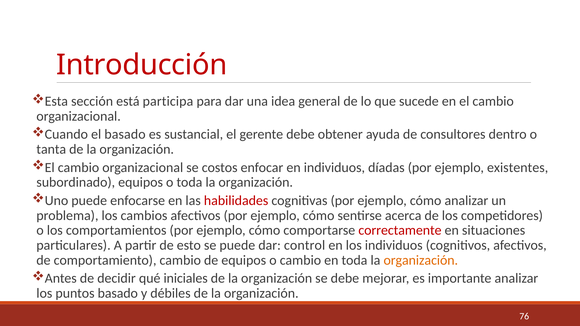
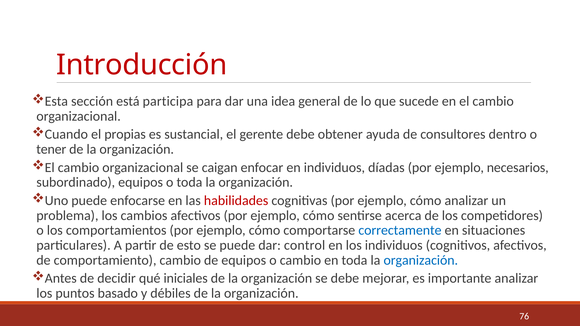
el basado: basado -> propias (125, 135)
tanta: tanta -> tener (51, 150)
costos: costos -> caigan (220, 168)
existentes: existentes -> necesarios (518, 168)
correctamente colour: red -> blue (400, 231)
organización colour: orange -> blue (421, 261)
